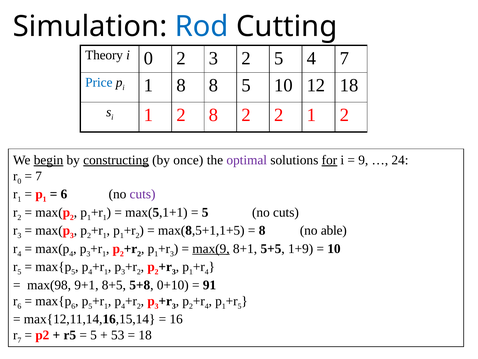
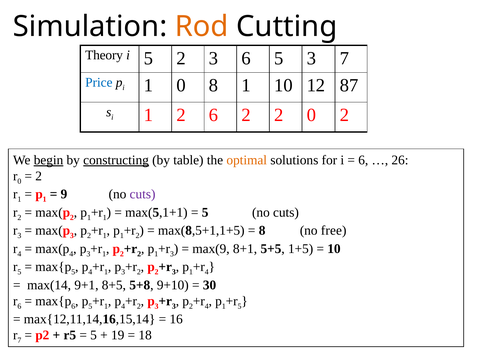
Rod colour: blue -> orange (202, 26)
i 0: 0 -> 5 (148, 58)
3 2: 2 -> 6 (246, 58)
5 4: 4 -> 3 (311, 58)
1 8: 8 -> 0 (181, 85)
8 5: 5 -> 1 (246, 85)
12 18: 18 -> 87 (349, 85)
2 8: 8 -> 6 (214, 115)
2 1: 1 -> 0 (311, 115)
once: once -> table (188, 160)
optimal colour: purple -> orange (247, 160)
for underline: present -> none (329, 160)
9: 9 -> 6 (363, 160)
24: 24 -> 26 (400, 160)
7: 7 -> 2 (39, 176)
6: 6 -> 9 (64, 194)
able: able -> free (334, 230)
max(9 underline: present -> none (211, 248)
1+9: 1+9 -> 1+5 (301, 248)
max(98: max(98 -> max(14 (49, 285)
0+10: 0+10 -> 9+10 (173, 285)
91: 91 -> 30 (210, 285)
53: 53 -> 19 (118, 335)
